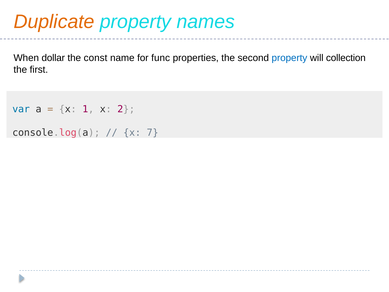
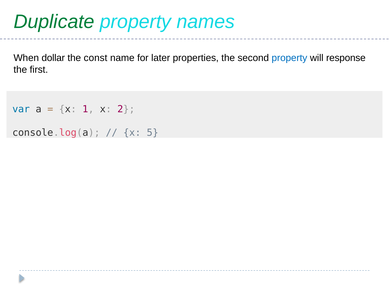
Duplicate colour: orange -> green (54, 22)
func: func -> later (161, 58)
collection: collection -> response (346, 58)
7: 7 -> 5 (153, 133)
